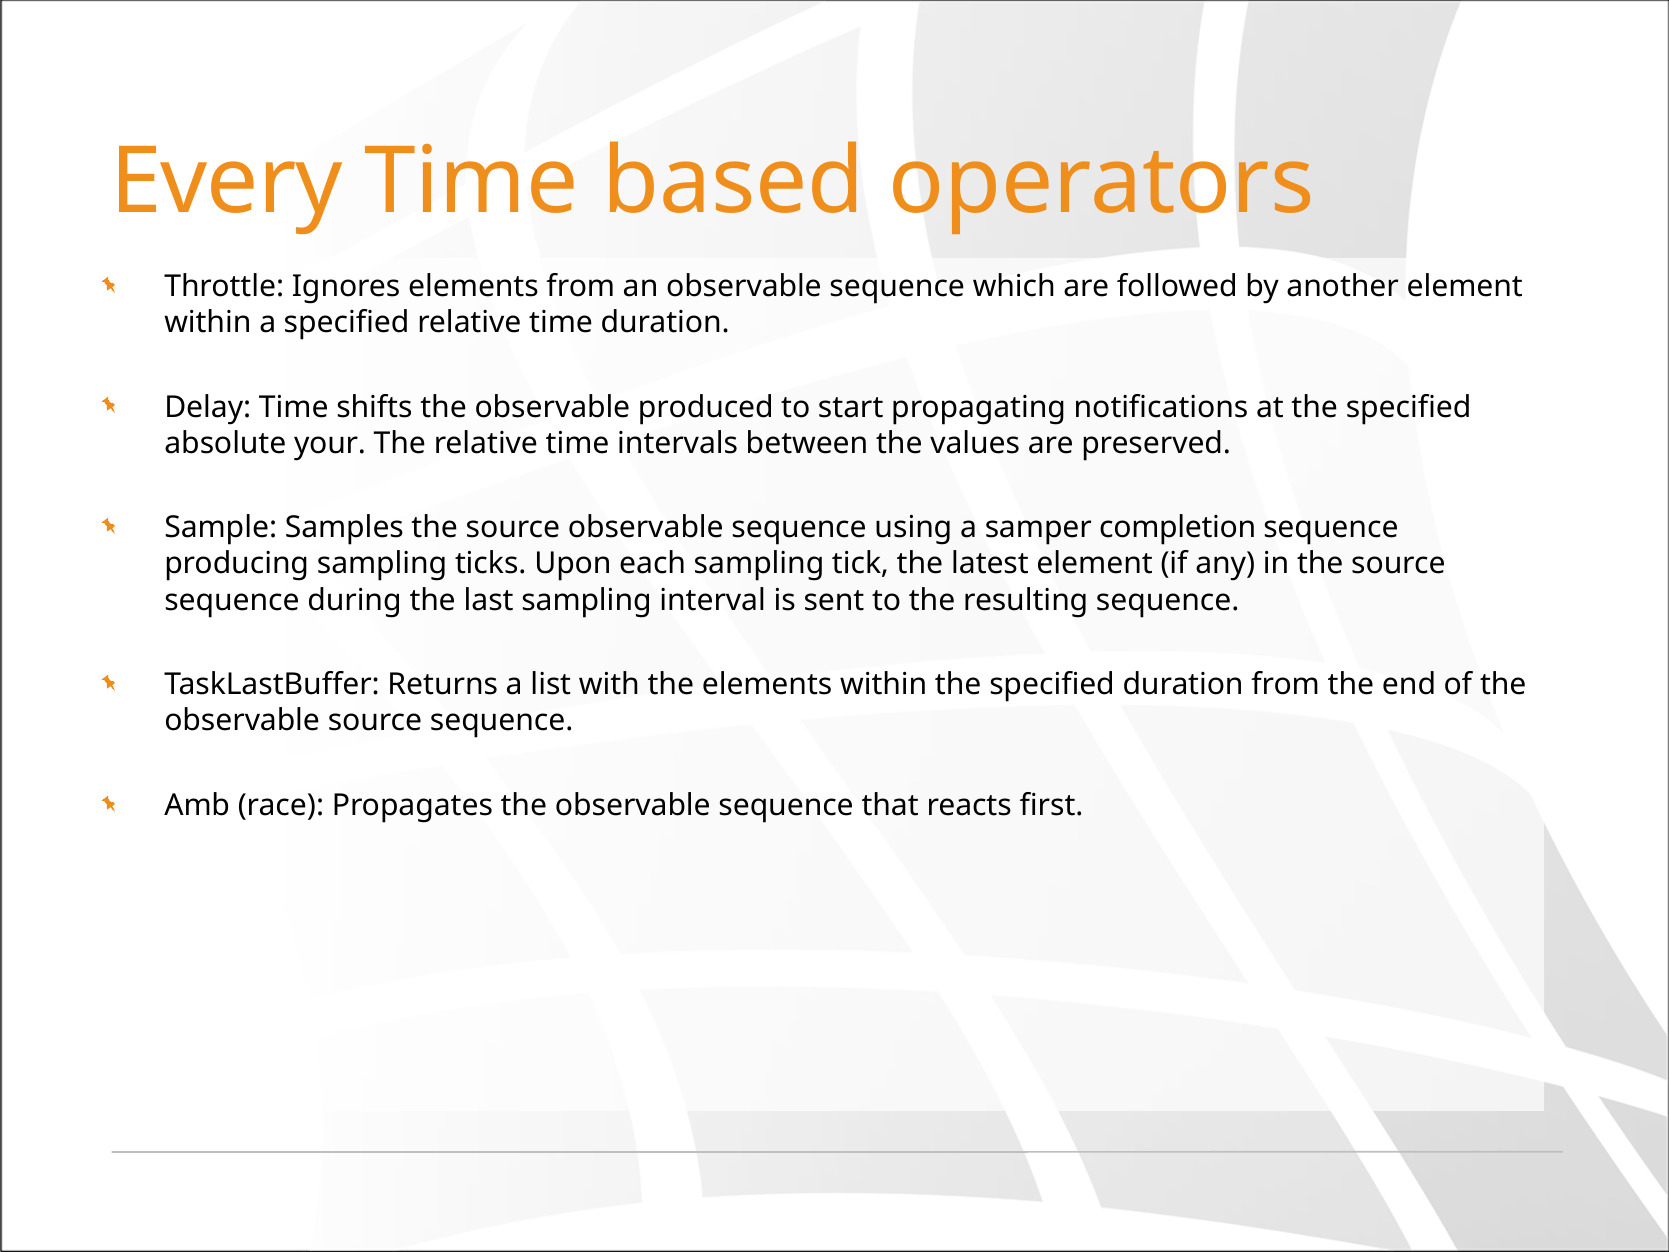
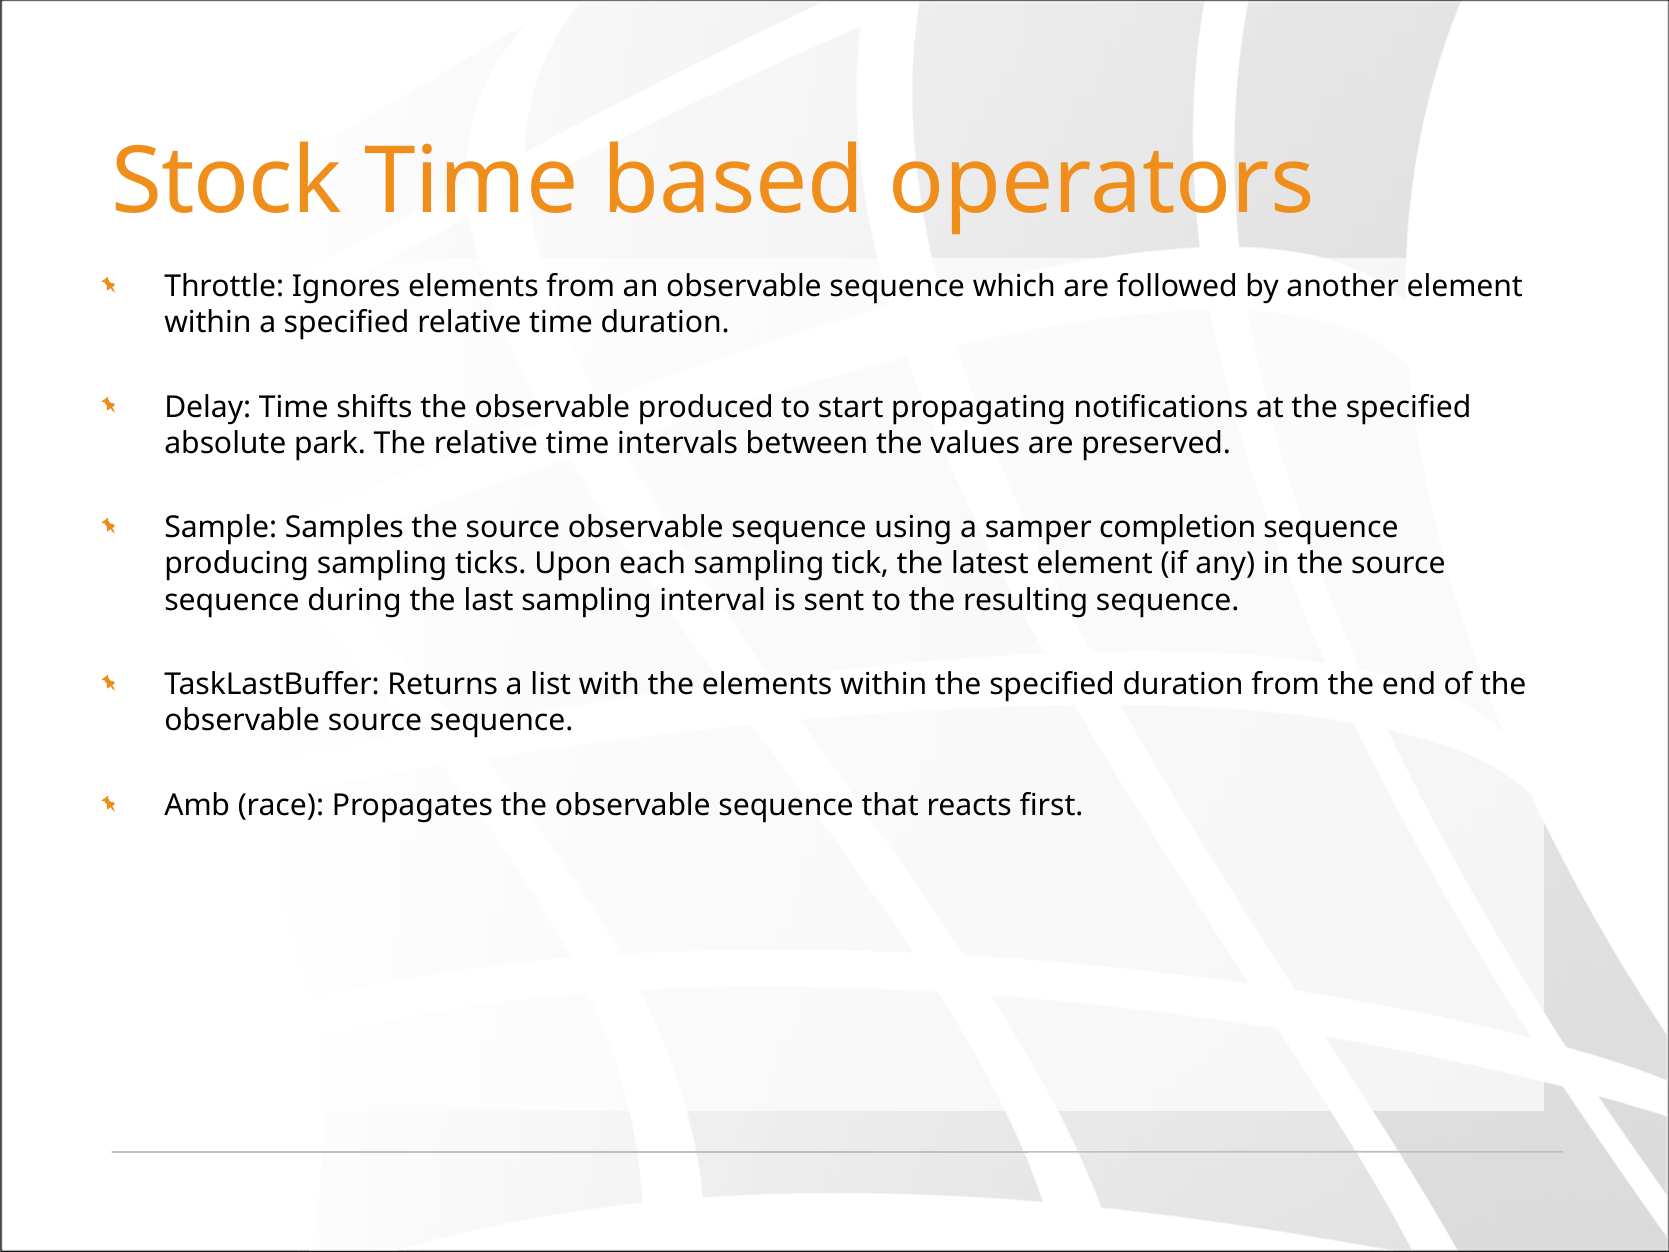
Every: Every -> Stock (226, 182)
your: your -> park (330, 443)
